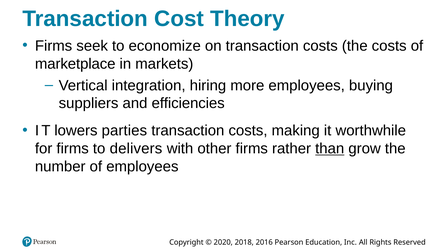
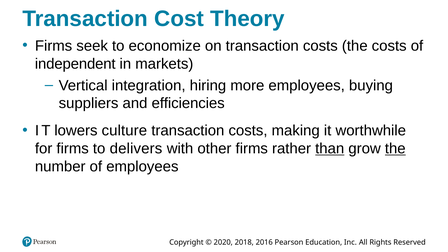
marketplace: marketplace -> independent (75, 64)
parties: parties -> culture (124, 131)
the underline: none -> present (395, 149)
